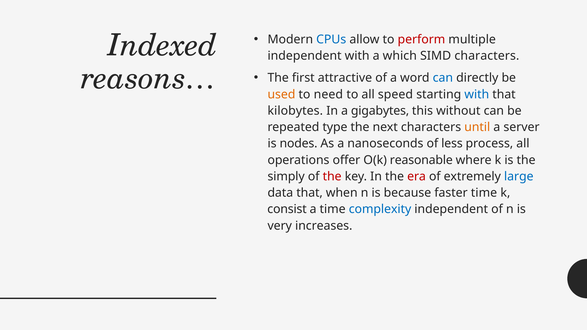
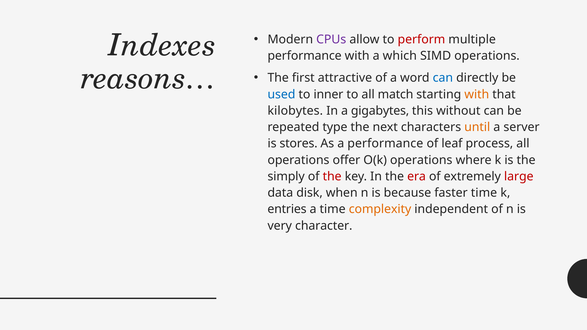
CPUs colour: blue -> purple (331, 40)
Indexed: Indexed -> Indexes (162, 45)
independent: independent -> performance (305, 56)
SIMD characters: characters -> operations (487, 56)
used colour: orange -> blue (281, 94)
need: need -> inner (328, 94)
speed: speed -> match (396, 94)
with colour: blue -> orange (477, 94)
nodes: nodes -> stores (299, 144)
a nanoseconds: nanoseconds -> performance (385, 144)
less: less -> leaf (452, 144)
O(k reasonable: reasonable -> operations (421, 160)
large colour: blue -> red (519, 177)
data that: that -> disk (310, 193)
consist: consist -> entries (287, 209)
complexity colour: blue -> orange (380, 209)
increases: increases -> character (324, 226)
